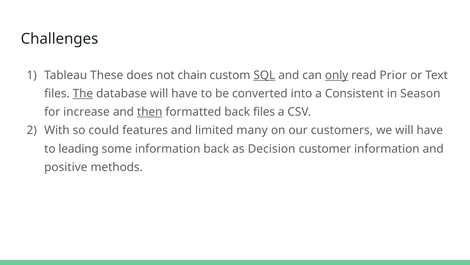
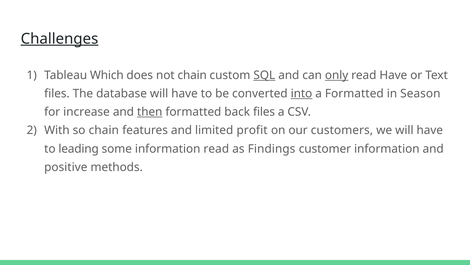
Challenges underline: none -> present (60, 39)
These: These -> Which (107, 75)
read Prior: Prior -> Have (393, 75)
The underline: present -> none (83, 93)
into underline: none -> present (301, 93)
a Consistent: Consistent -> Formatted (354, 93)
so could: could -> chain (104, 130)
many: many -> profit (252, 130)
information back: back -> read (216, 148)
Decision: Decision -> Findings (272, 148)
